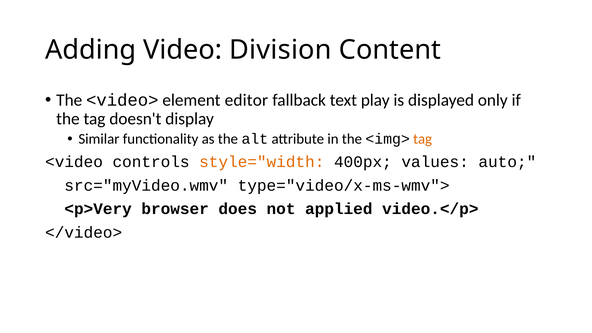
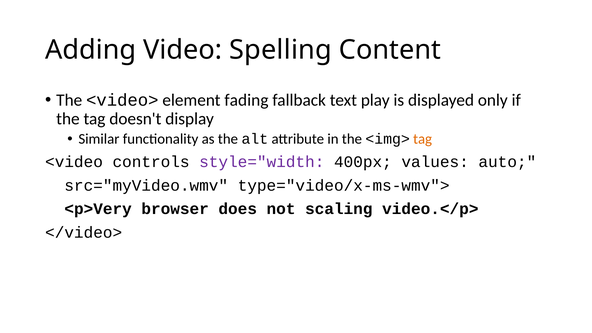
Division: Division -> Spelling (281, 50)
editor: editor -> fading (246, 100)
style="width colour: orange -> purple (262, 162)
applied: applied -> scaling (339, 209)
